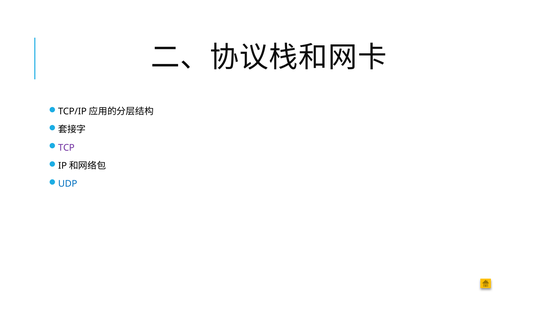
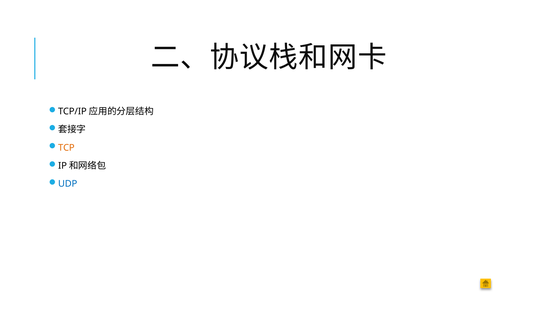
TCP colour: purple -> orange (66, 148)
